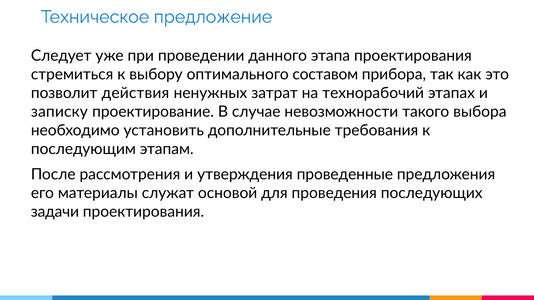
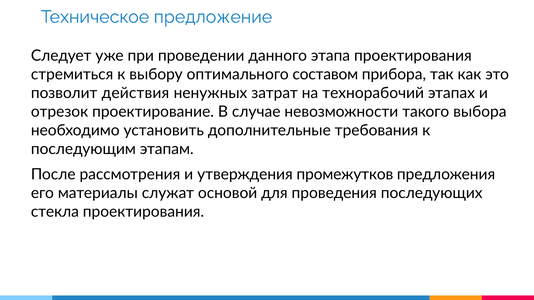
записку: записку -> отрезок (59, 112)
проведенные: проведенные -> промежутков (345, 175)
задачи: задачи -> стекла (55, 212)
